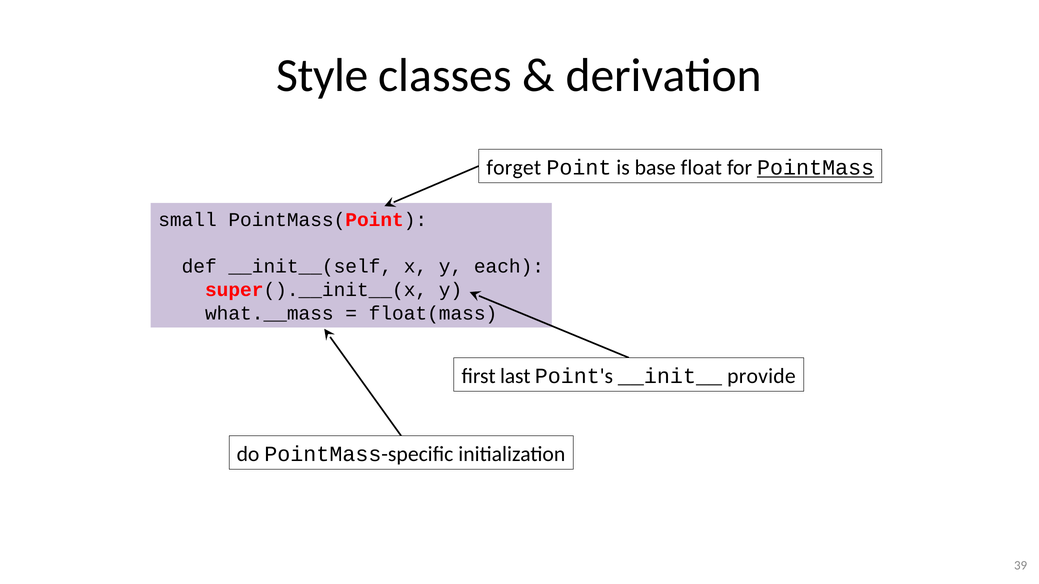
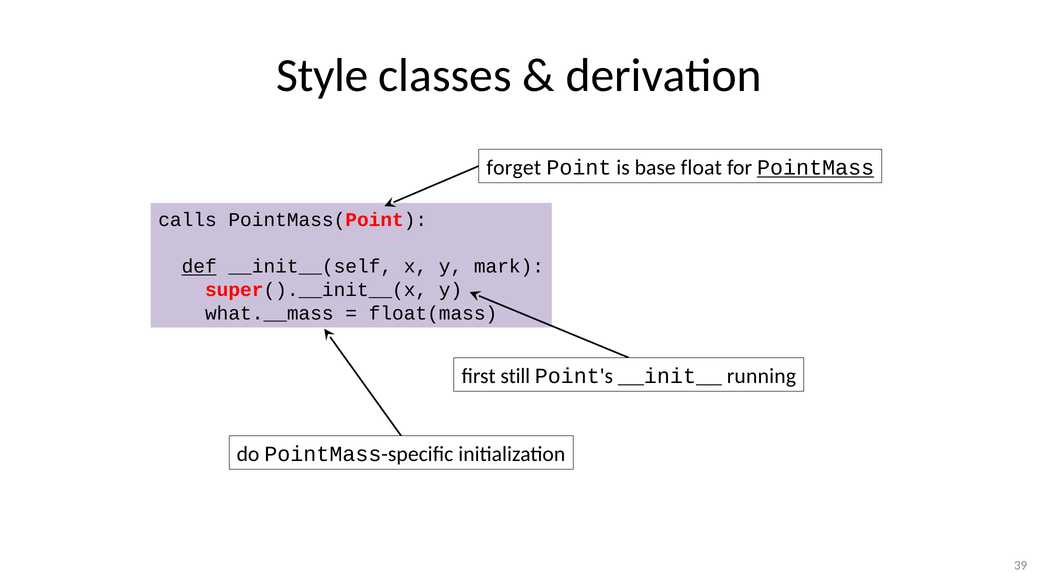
small: small -> calls (188, 220)
def underline: none -> present (199, 267)
each: each -> mark (509, 267)
last: last -> still (515, 376)
provide: provide -> running (761, 376)
